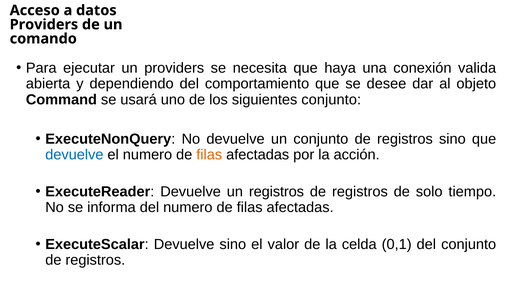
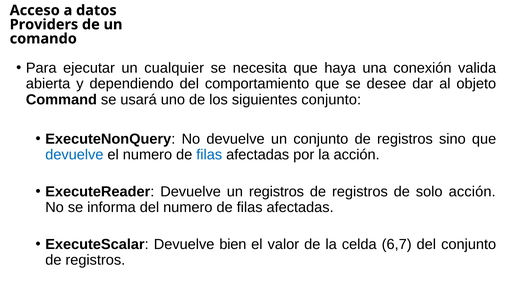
un providers: providers -> cualquier (174, 68)
filas colour: orange -> blue (209, 155)
solo tiempo: tiempo -> acción (472, 192)
Devuelve sino: sino -> bien (233, 244)
0,1: 0,1 -> 6,7 (397, 244)
